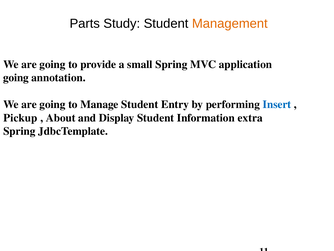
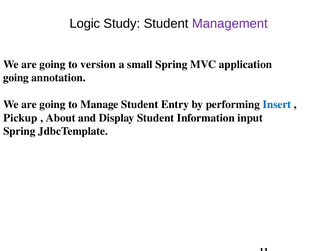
Parts: Parts -> Logic (85, 24)
Management colour: orange -> purple (230, 24)
provide: provide -> version (98, 64)
extra: extra -> input (250, 118)
